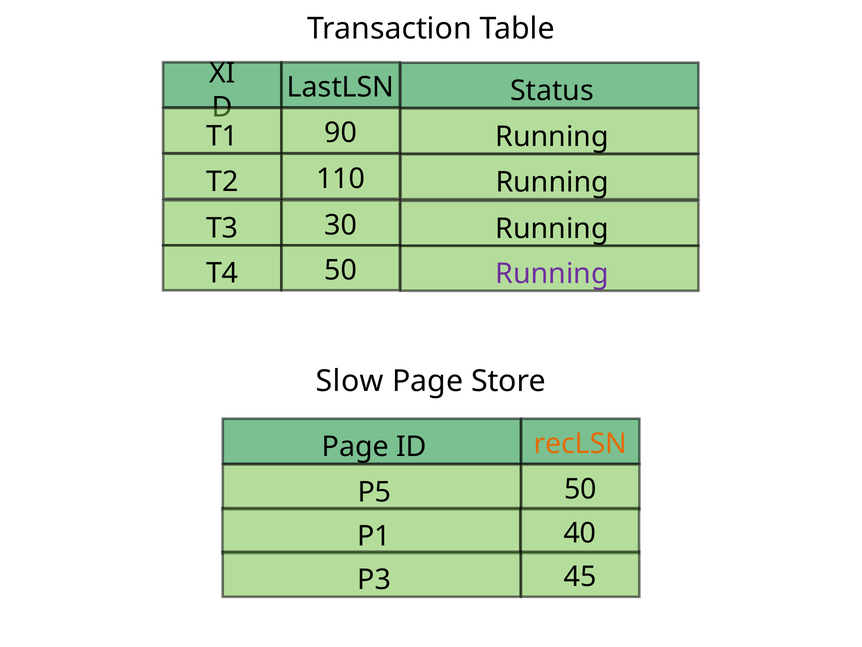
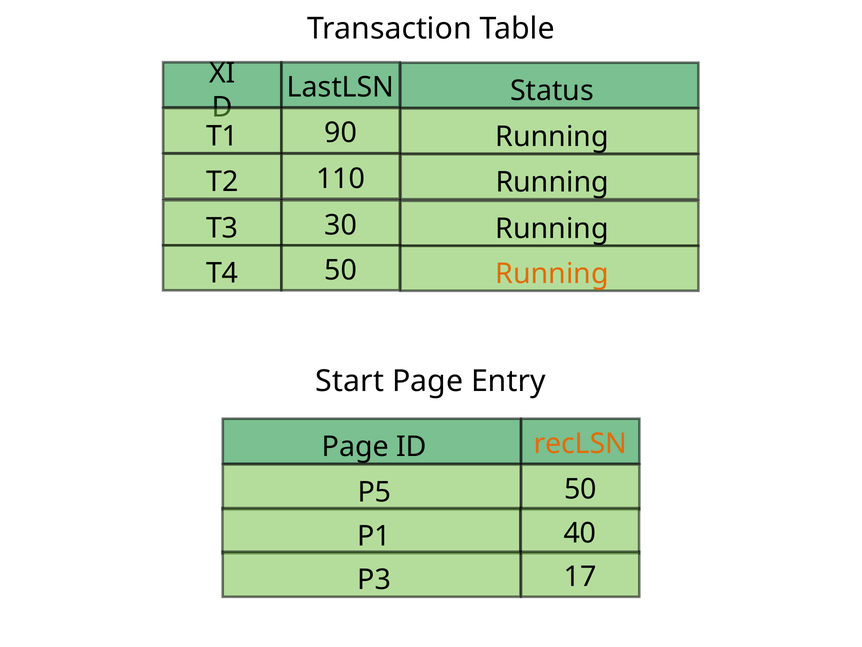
Running colour: purple -> orange (552, 274)
Slow: Slow -> Start (350, 381)
Store: Store -> Entry (508, 381)
45: 45 -> 17 (580, 576)
